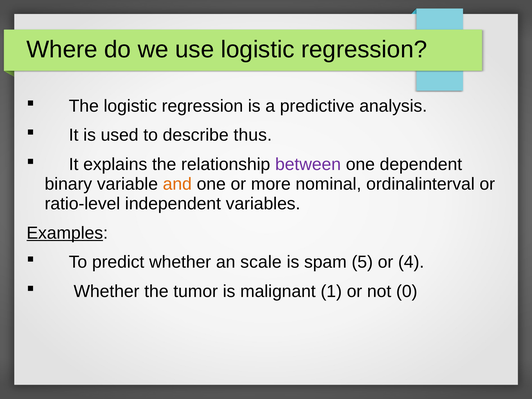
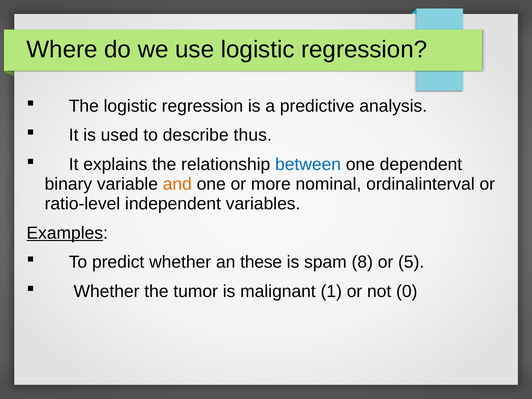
between colour: purple -> blue (308, 164)
scale: scale -> these (261, 262)
5: 5 -> 8 (362, 262)
4: 4 -> 5 (411, 262)
